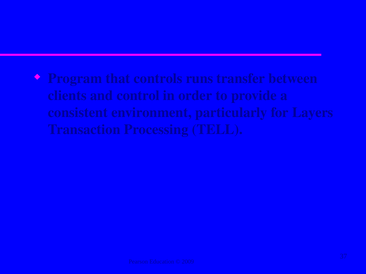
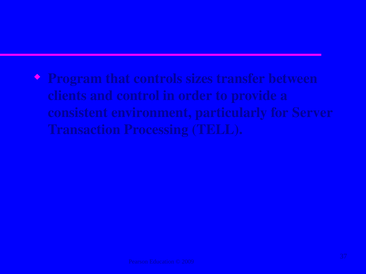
runs: runs -> sizes (199, 78)
Layers: Layers -> Server (313, 113)
